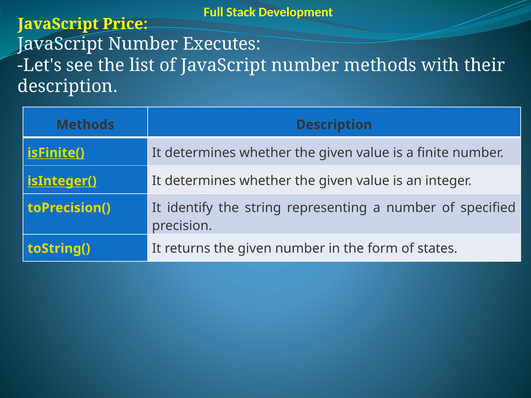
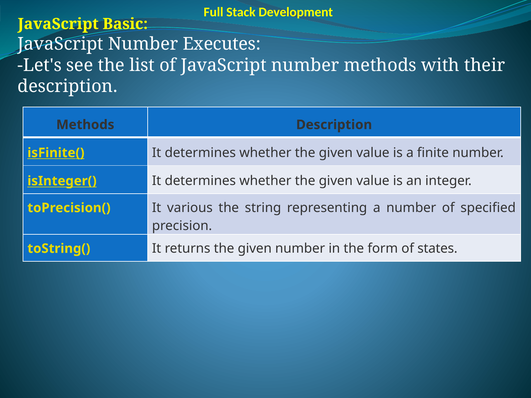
Price: Price -> Basic (125, 24)
identify: identify -> various (190, 208)
